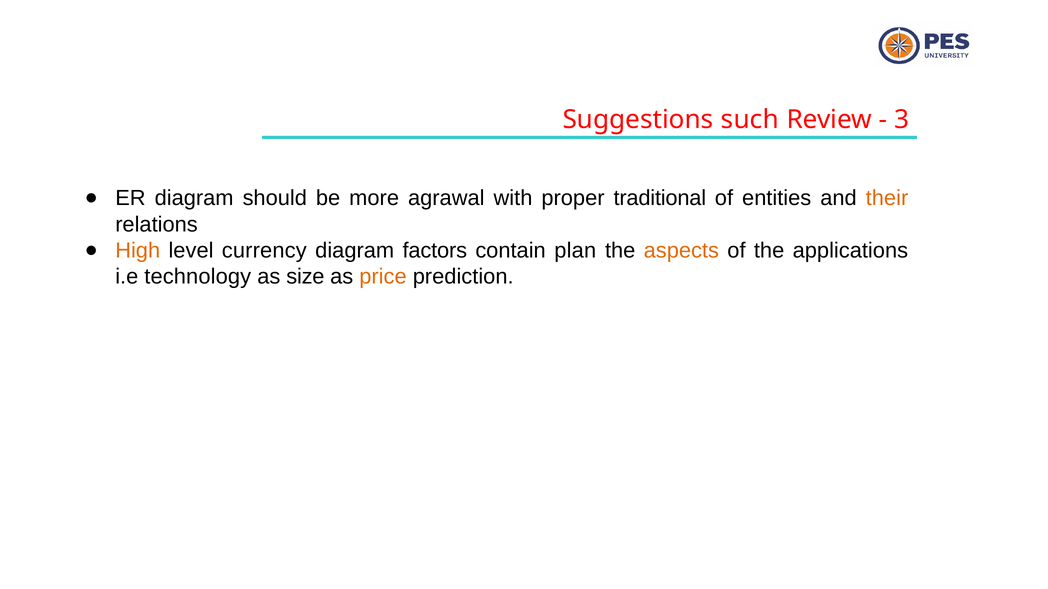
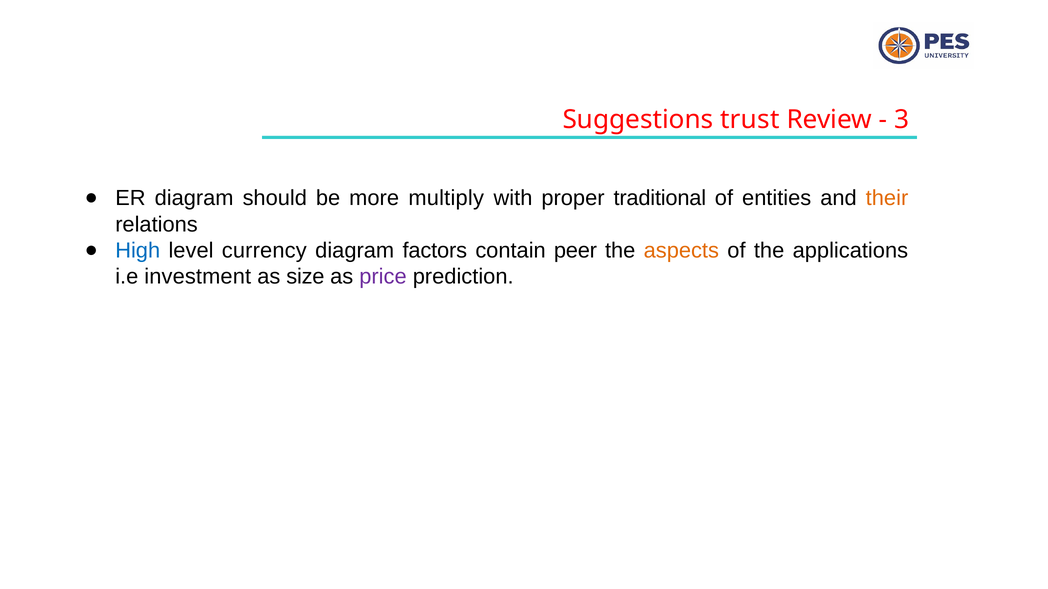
such: such -> trust (750, 120)
agrawal: agrawal -> multiply (446, 198)
High colour: orange -> blue (138, 251)
plan: plan -> peer (575, 251)
technology: technology -> investment (198, 277)
price colour: orange -> purple (383, 277)
